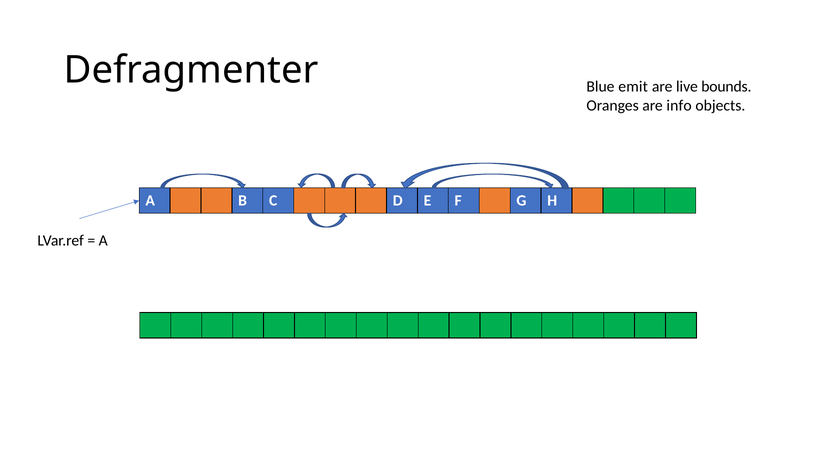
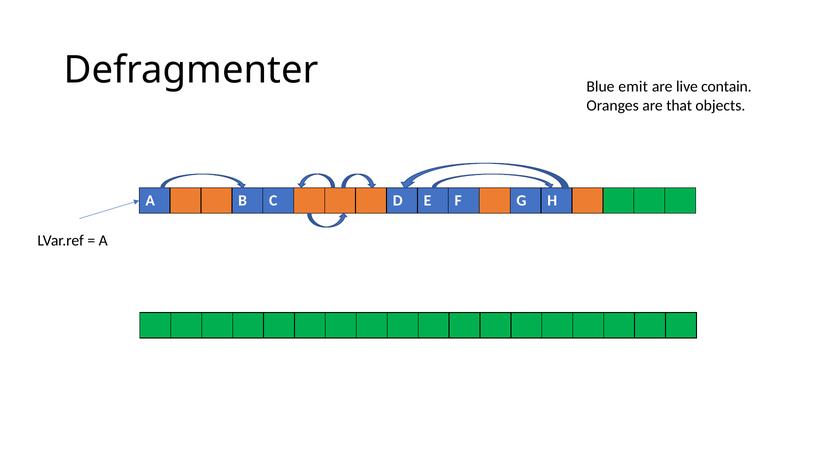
bounds: bounds -> contain (726, 87)
info: info -> that (679, 105)
